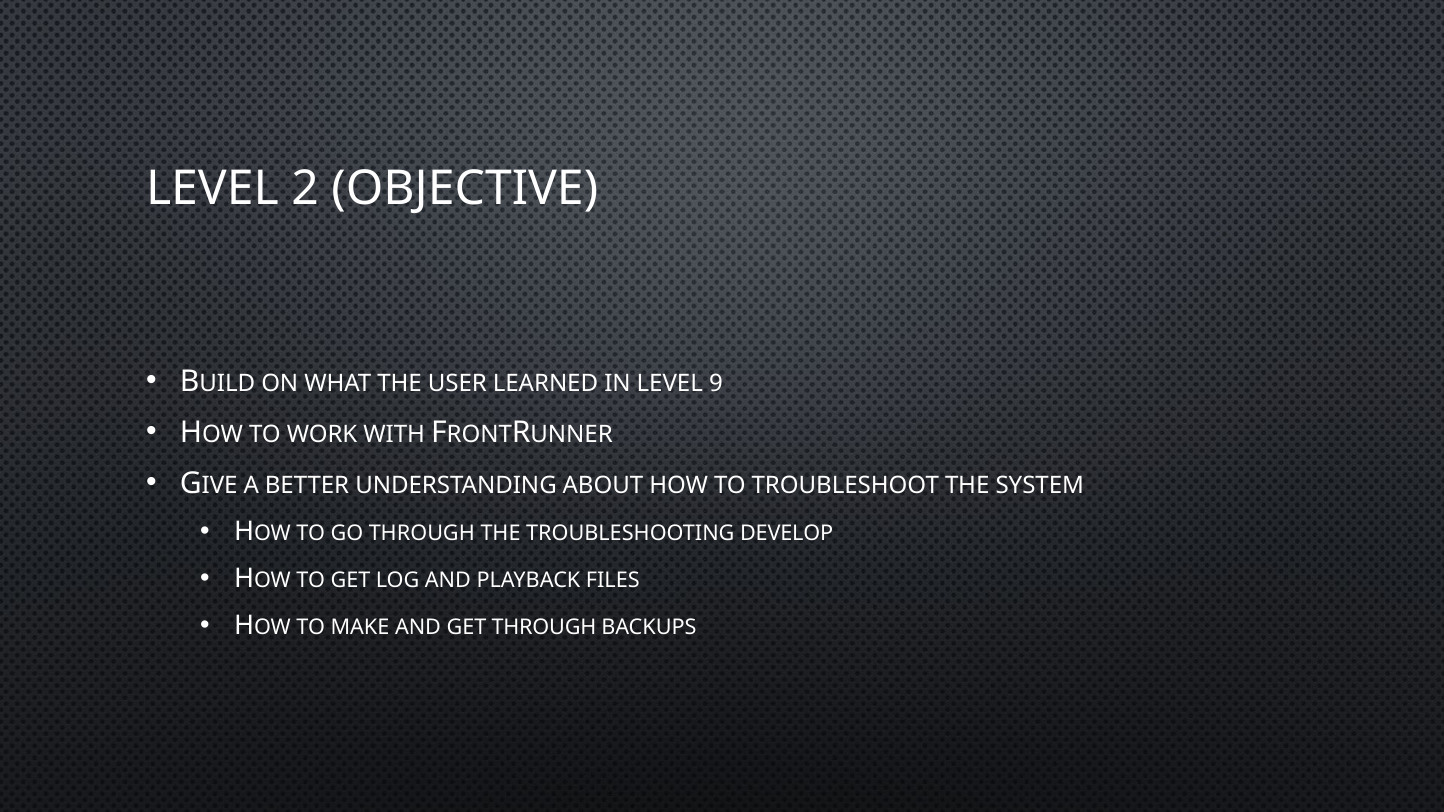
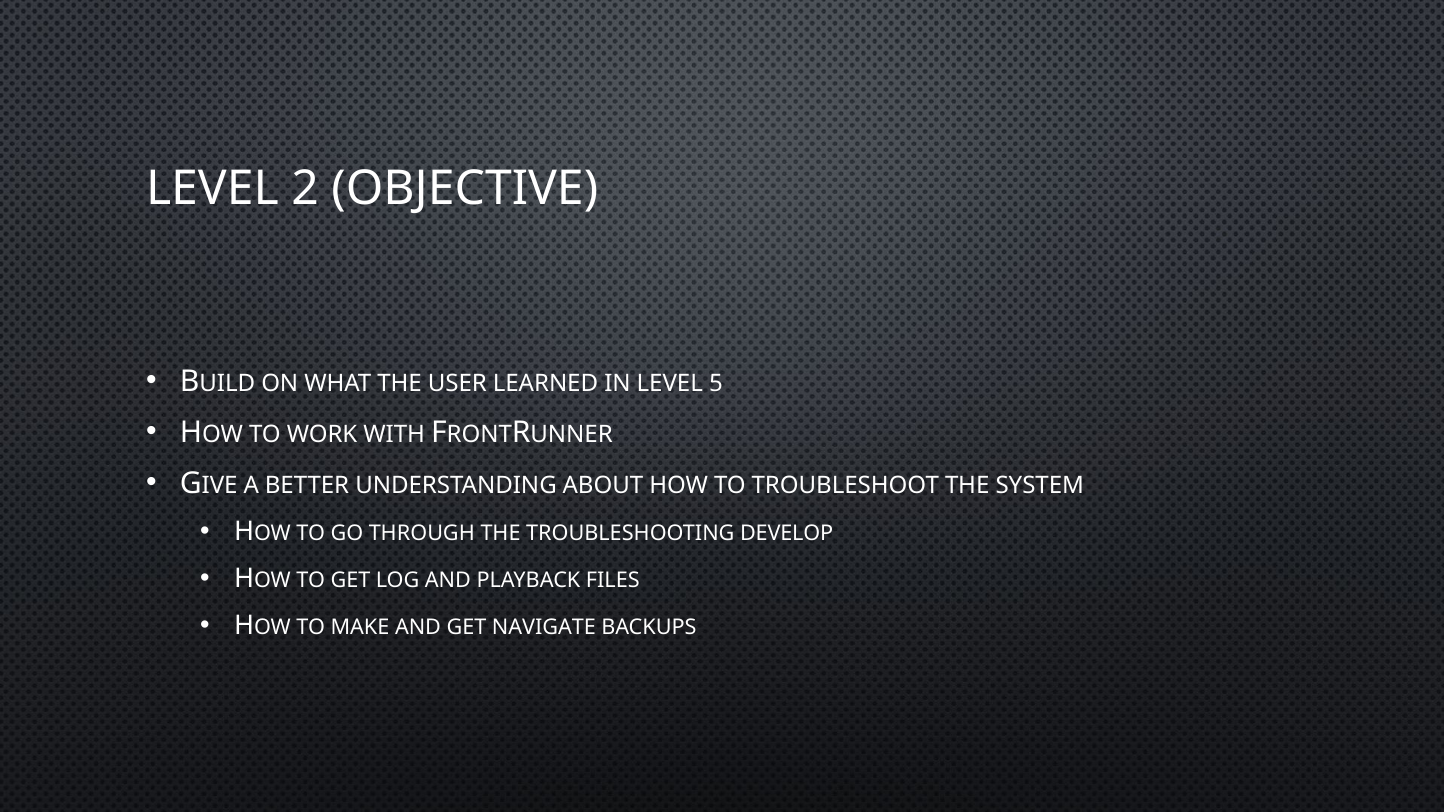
9: 9 -> 5 (716, 383)
GET THROUGH: THROUGH -> NAVIGATE (544, 628)
